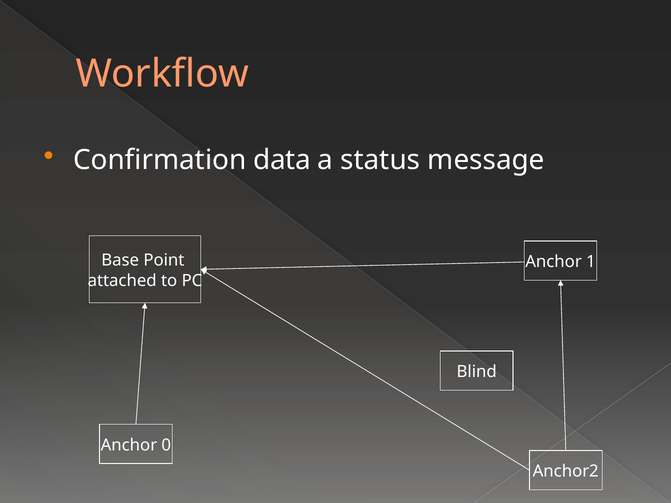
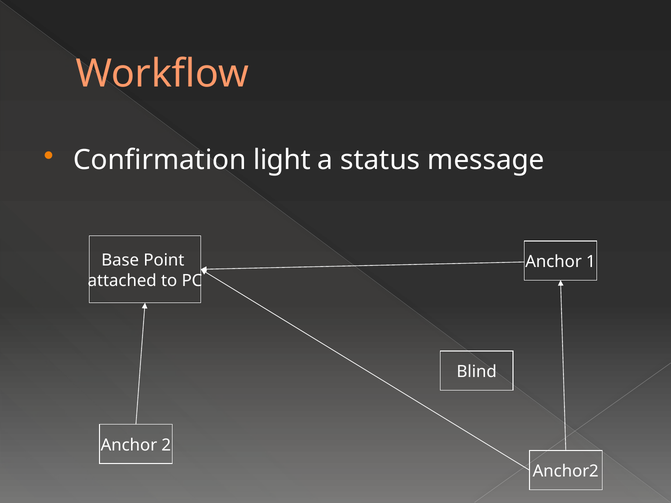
data: data -> light (282, 160)
0: 0 -> 2 (166, 445)
